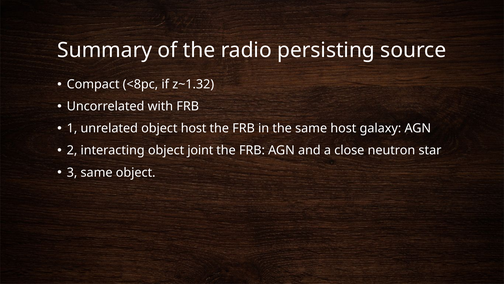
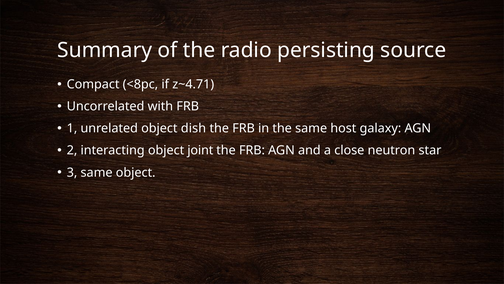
z~1.32: z~1.32 -> z~4.71 (193, 84)
object host: host -> dish (193, 128)
